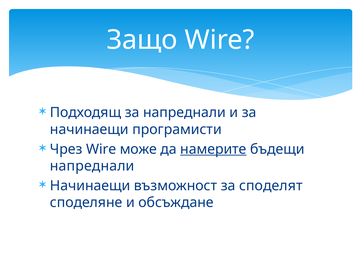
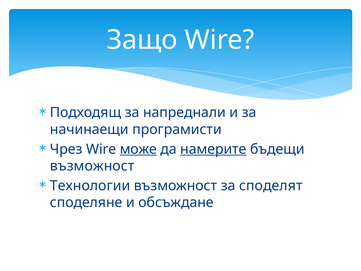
може underline: none -> present (138, 149)
напреднали: напреднали -> възможност (92, 166)
Начинаещи: Начинаещи -> Технологии (90, 186)
